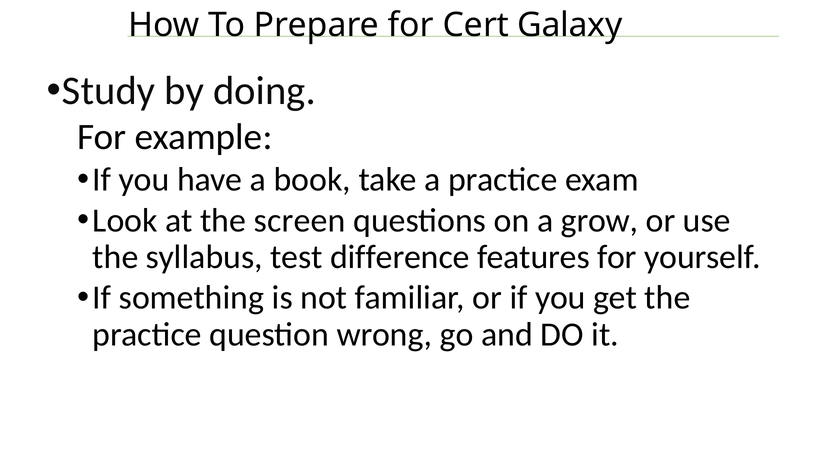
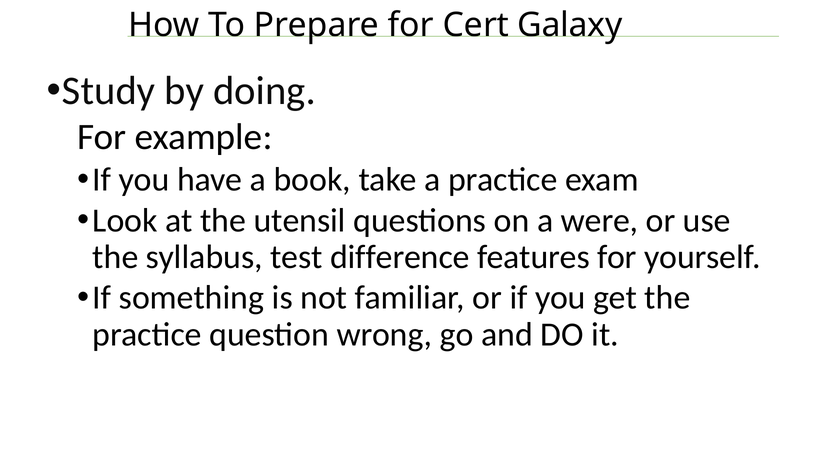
screen: screen -> utensil (300, 221)
grow: grow -> were (600, 221)
